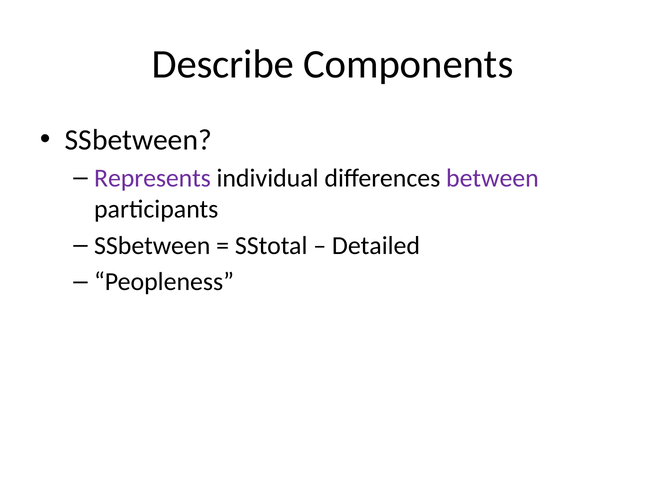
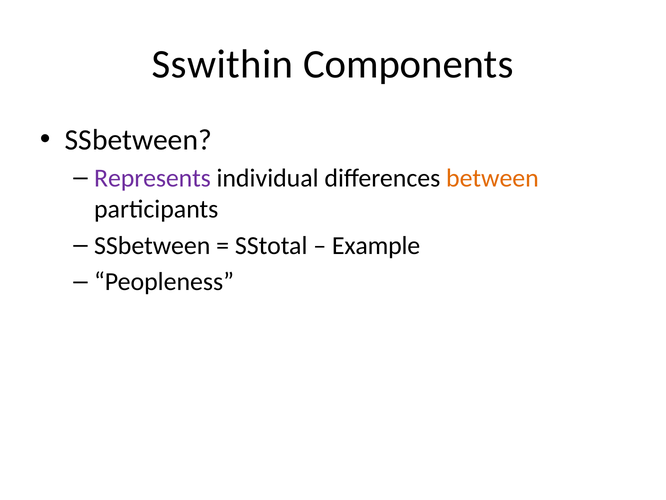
Describe: Describe -> Sswithin (223, 64)
between colour: purple -> orange (492, 178)
Detailed: Detailed -> Example (376, 245)
